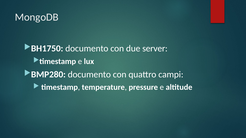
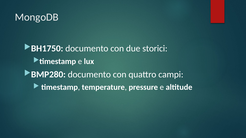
server: server -> storici (155, 49)
